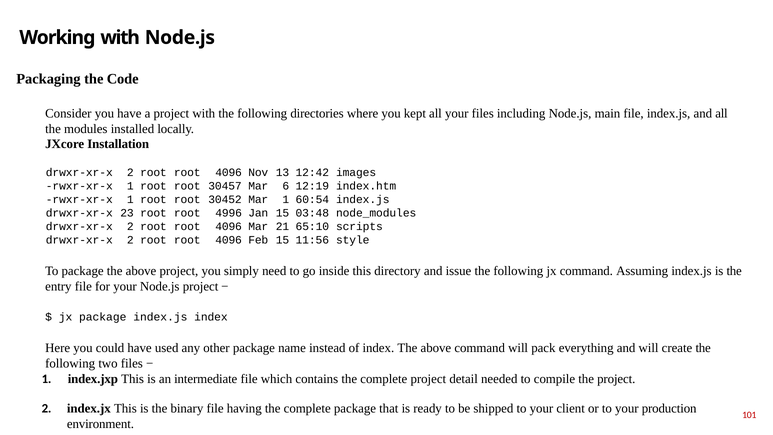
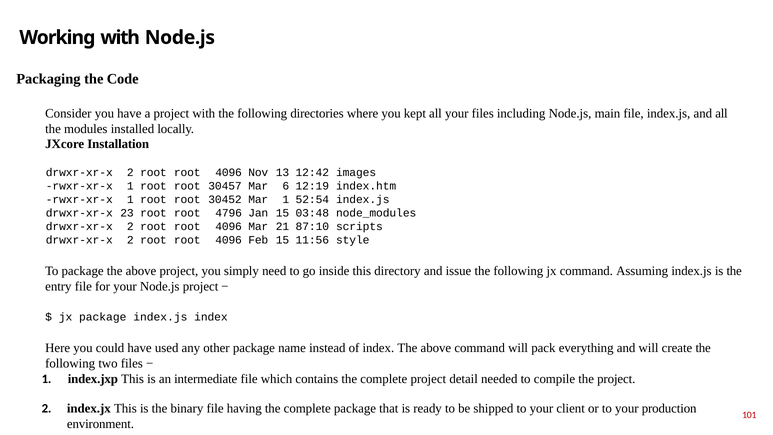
60:54: 60:54 -> 52:54 (312, 199)
4996: 4996 -> 4796 (229, 213)
65:10: 65:10 -> 87:10 (312, 226)
